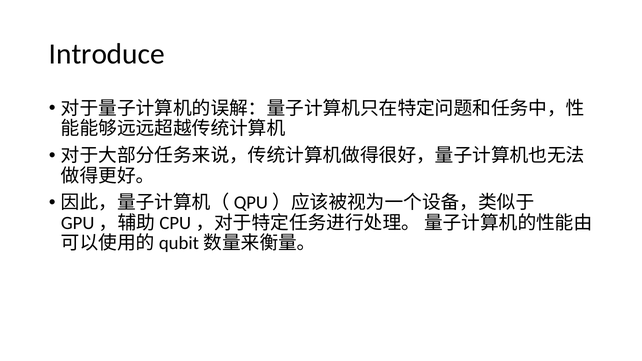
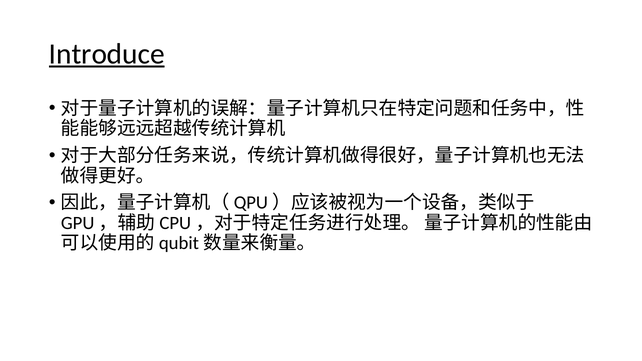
Introduce underline: none -> present (107, 54)
